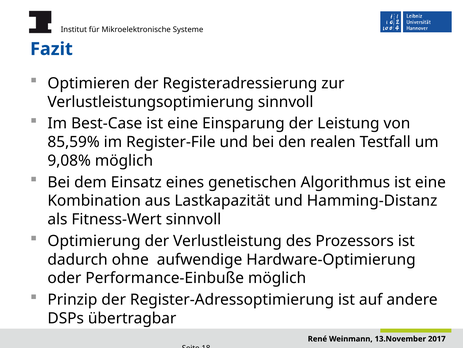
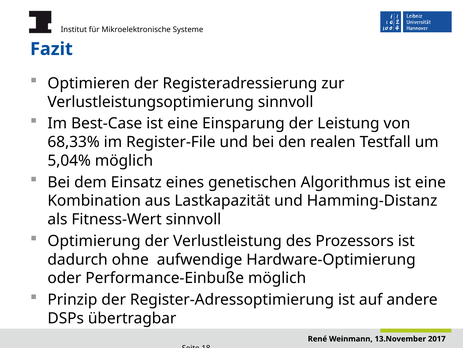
85,59%: 85,59% -> 68,33% (74, 142)
9,08%: 9,08% -> 5,04% (69, 160)
